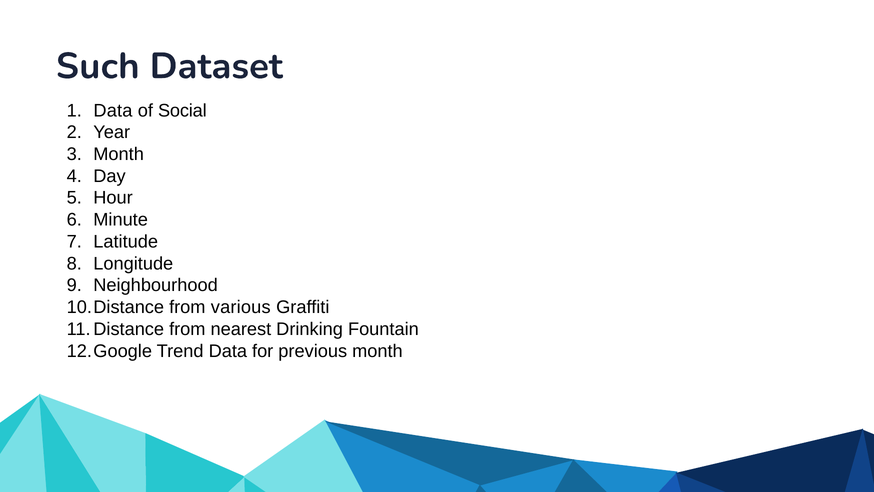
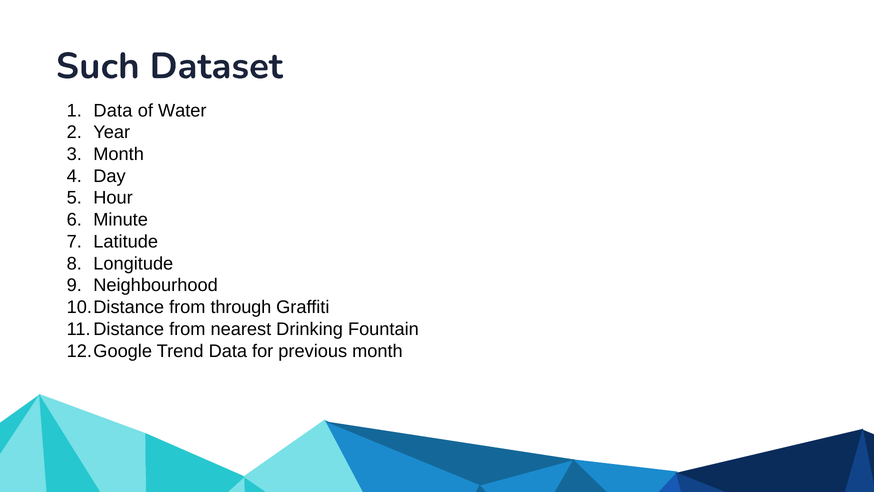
Social: Social -> Water (182, 110)
various: various -> through (241, 307)
